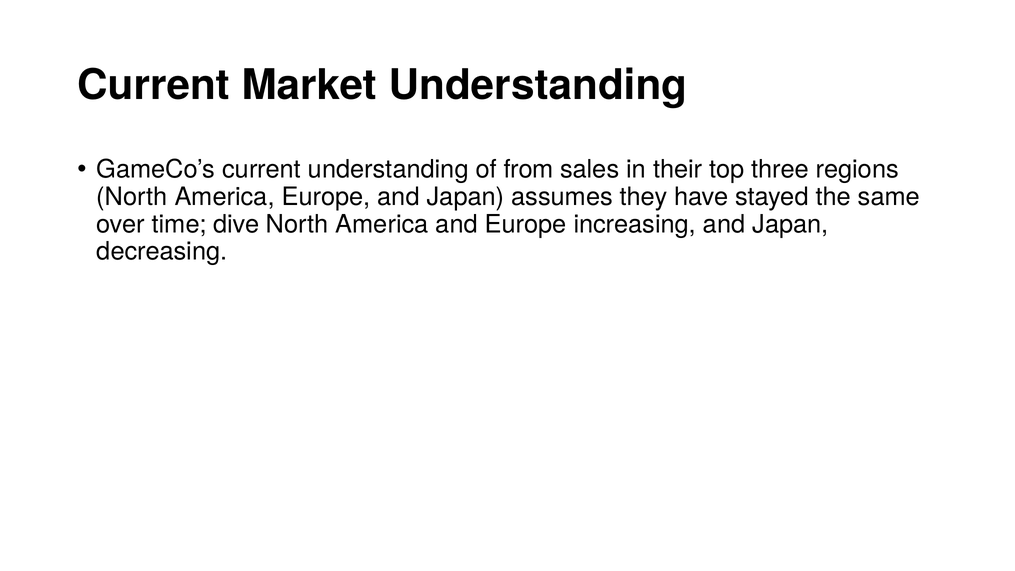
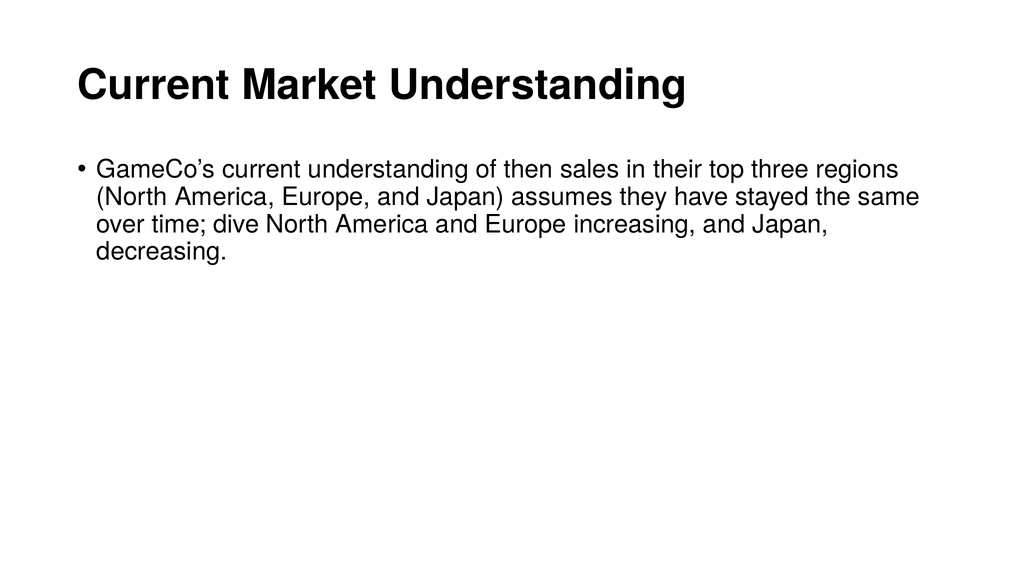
from: from -> then (528, 169)
